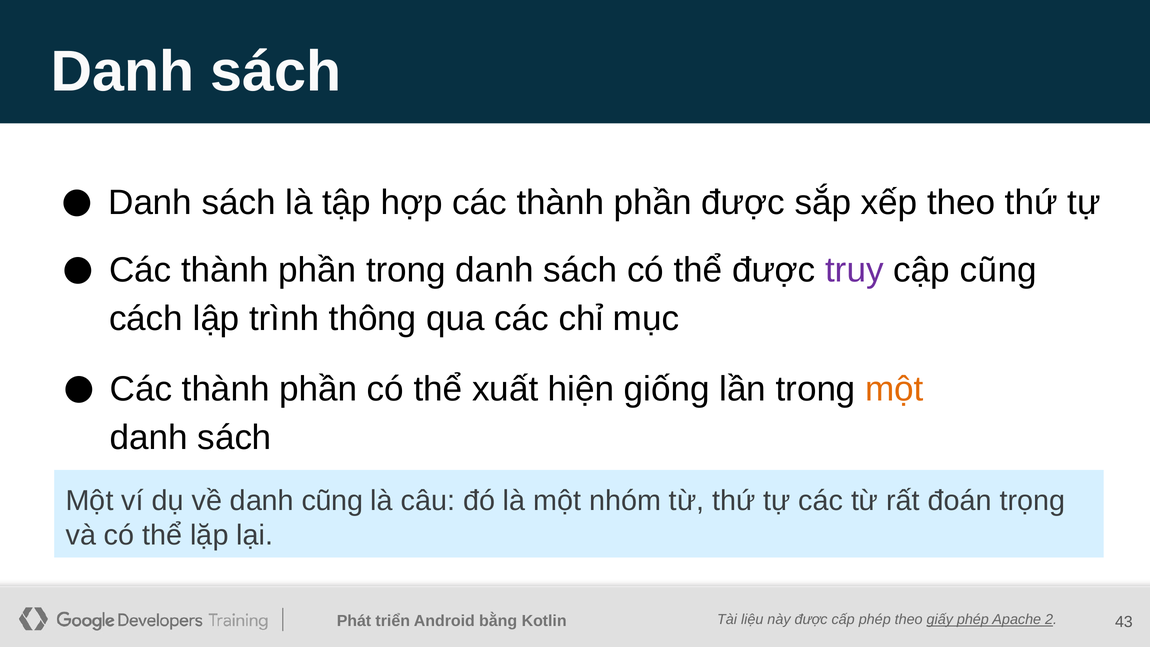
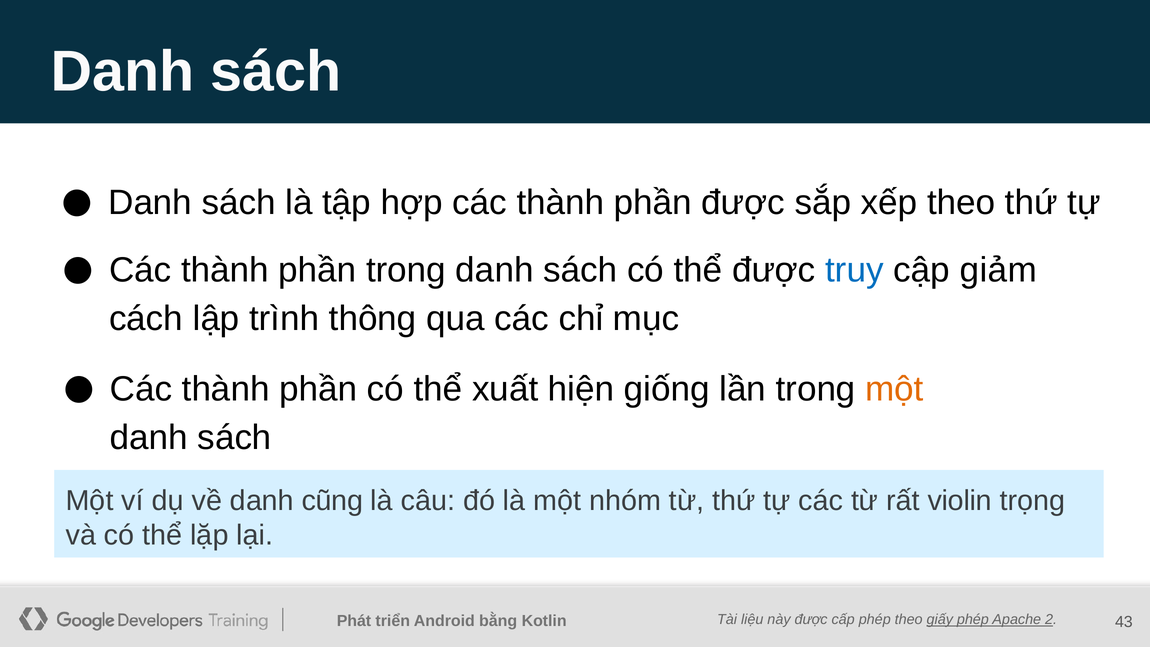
truy colour: purple -> blue (854, 270)
cập cũng: cũng -> giảm (998, 270)
đoán: đoán -> violin (960, 501)
